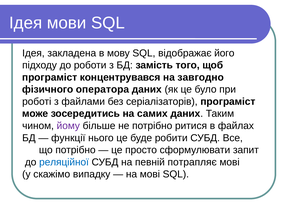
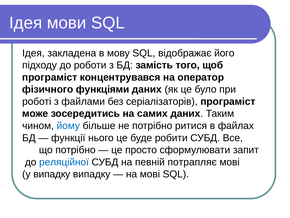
завгодно: завгодно -> оператор (201, 77)
оператора: оператора -> функціями (103, 89)
йому colour: purple -> blue (68, 125)
у скажімо: скажімо -> випадку (52, 174)
